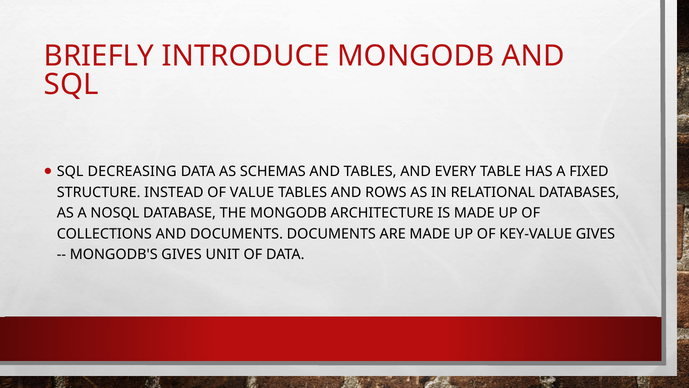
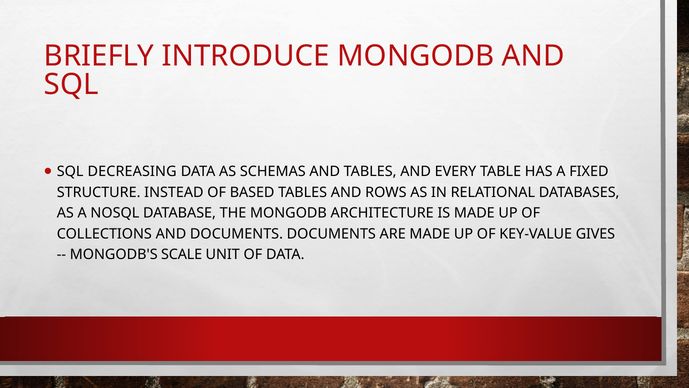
VALUE: VALUE -> BASED (252, 192)
MONGODB'S GIVES: GIVES -> SCALE (182, 254)
